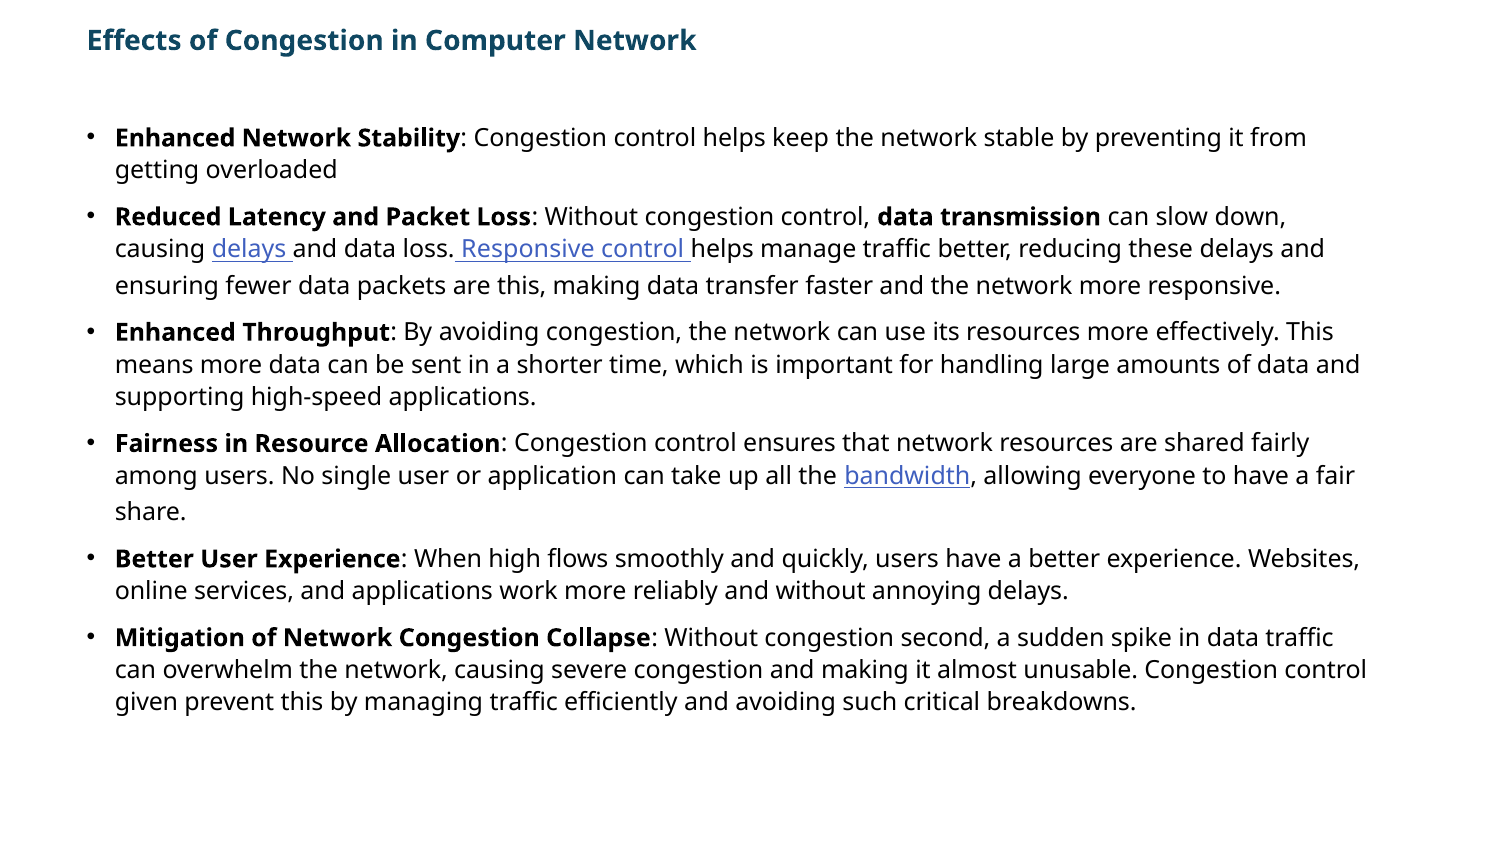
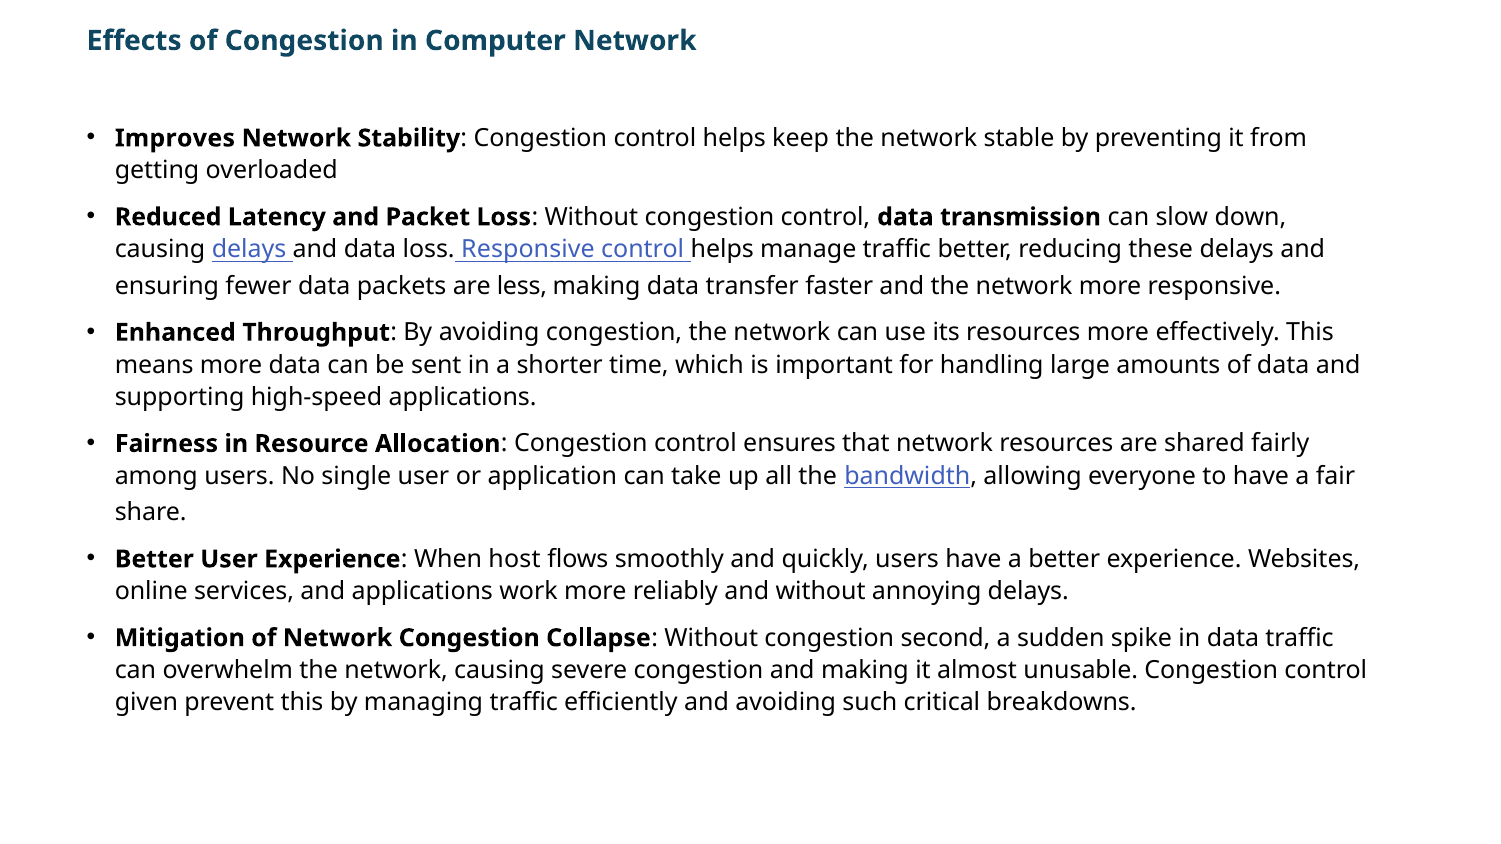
Enhanced: Enhanced -> Improves (175, 138)
are this: this -> less (522, 286)
high: high -> host (515, 559)
